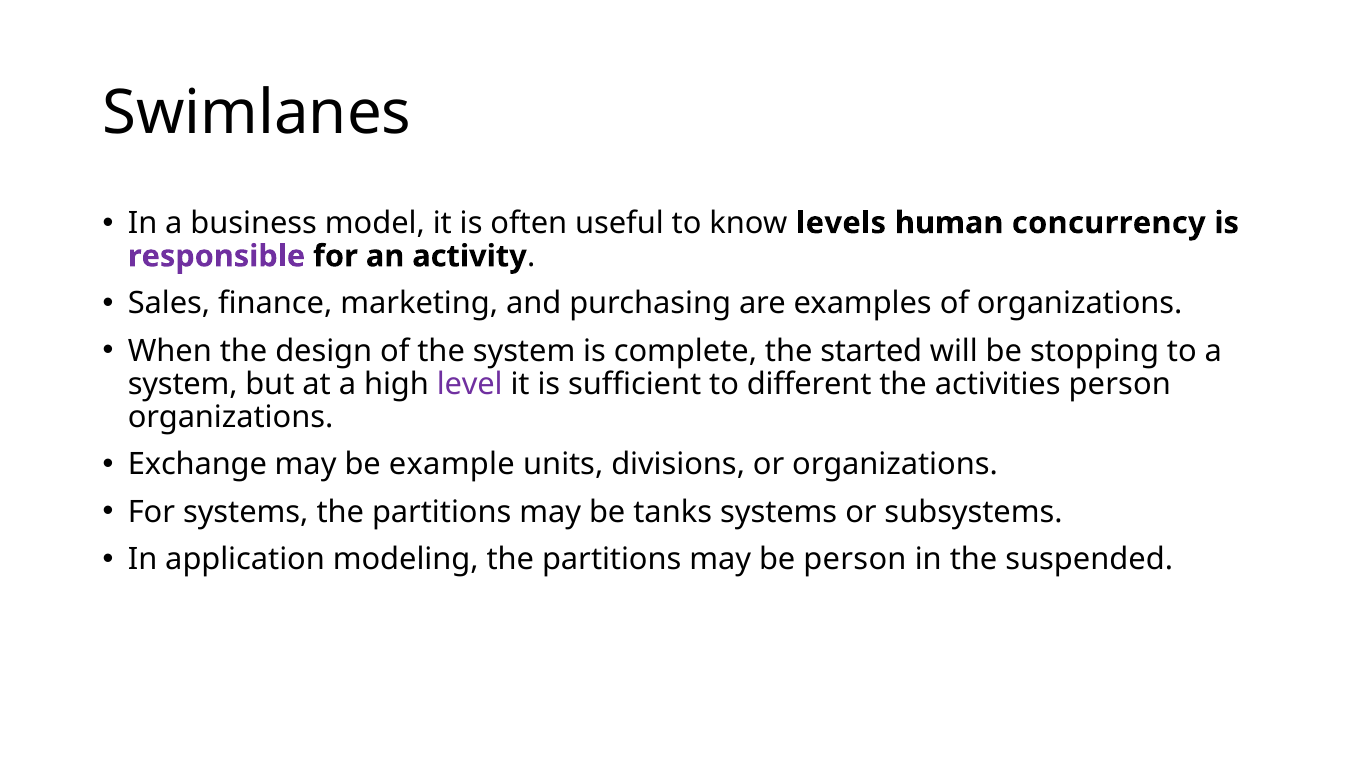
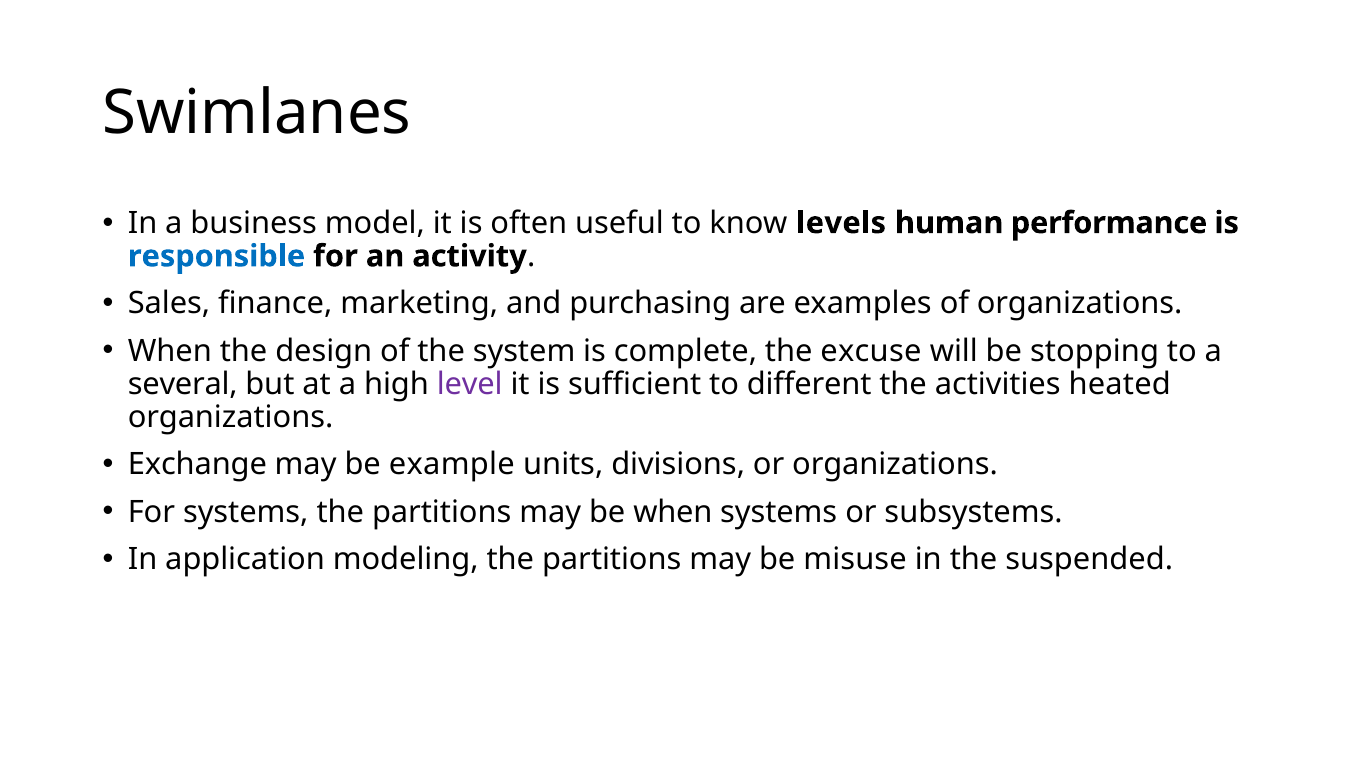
concurrency: concurrency -> performance (1109, 223)
responsible colour: purple -> blue (217, 256)
started: started -> excuse (871, 351)
system: system -> several (183, 384)
activities person: person -> heated (1120, 384)
be tanks: tanks -> when (673, 512)
be person: person -> misuse (855, 559)
